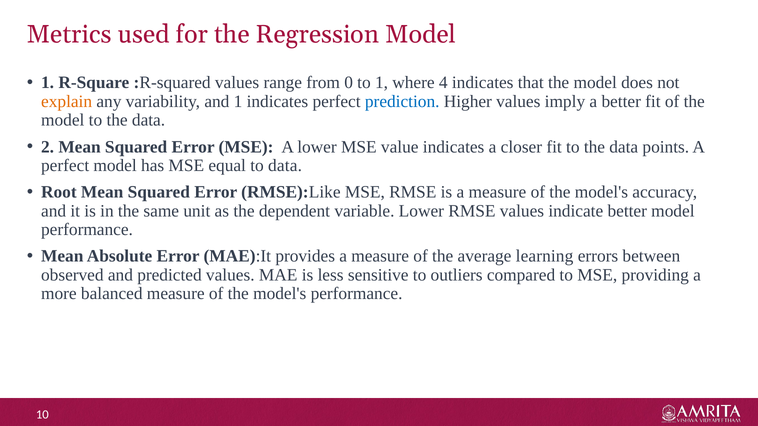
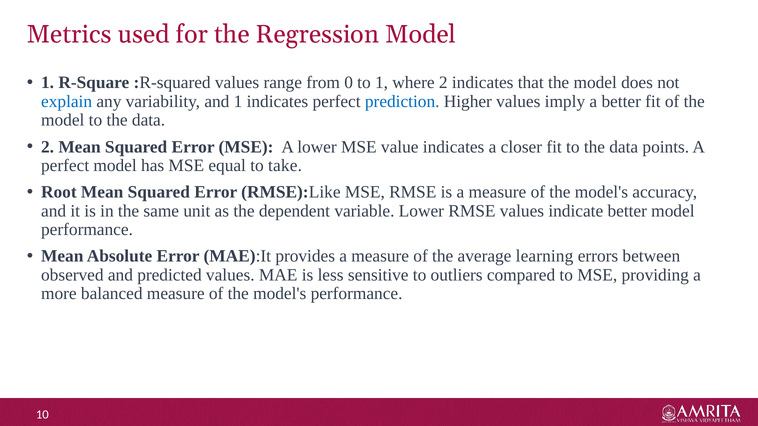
where 4: 4 -> 2 (443, 83)
explain colour: orange -> blue (67, 102)
to data: data -> take (285, 166)
